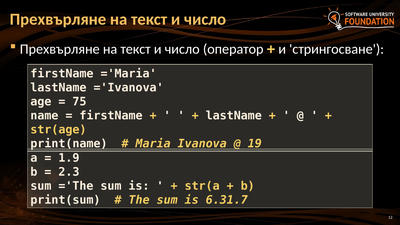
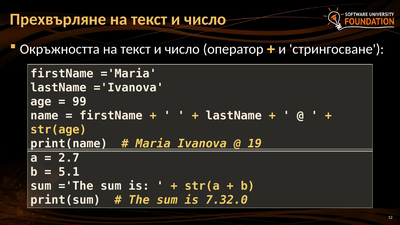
Прехвърляне: Прехвърляне -> Окръжността (60, 49)
75: 75 -> 99 (79, 102)
1.9: 1.9 -> 2.7 (69, 158)
2.3: 2.3 -> 5.1 (69, 172)
6.31.7: 6.31.7 -> 7.32.0 (227, 200)
